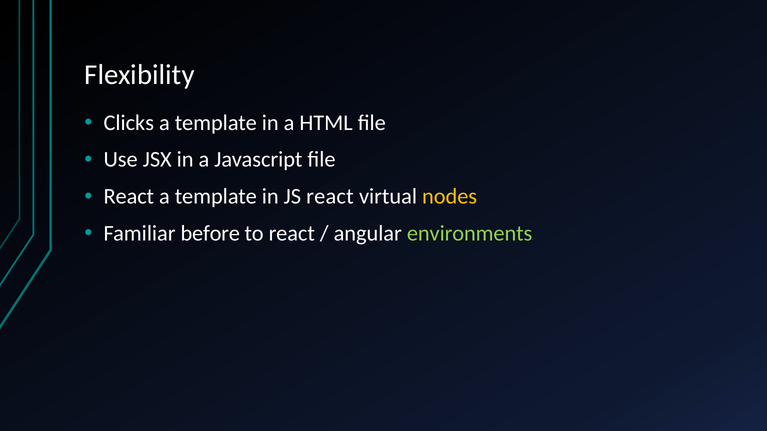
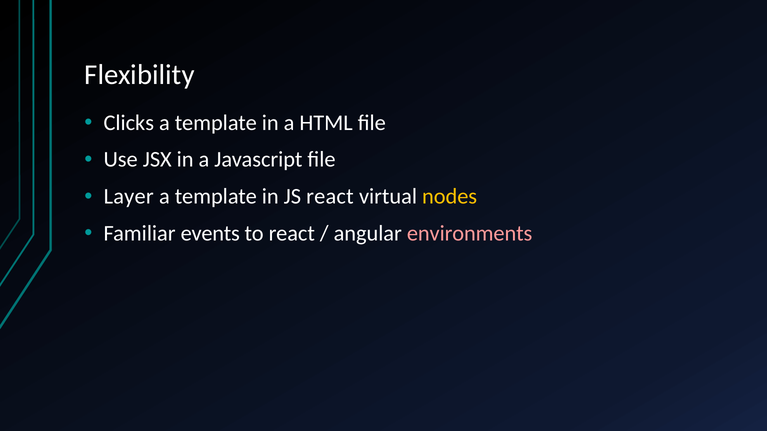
React: React -> Layer (129, 197)
before: before -> events (210, 234)
environments colour: light green -> pink (470, 234)
